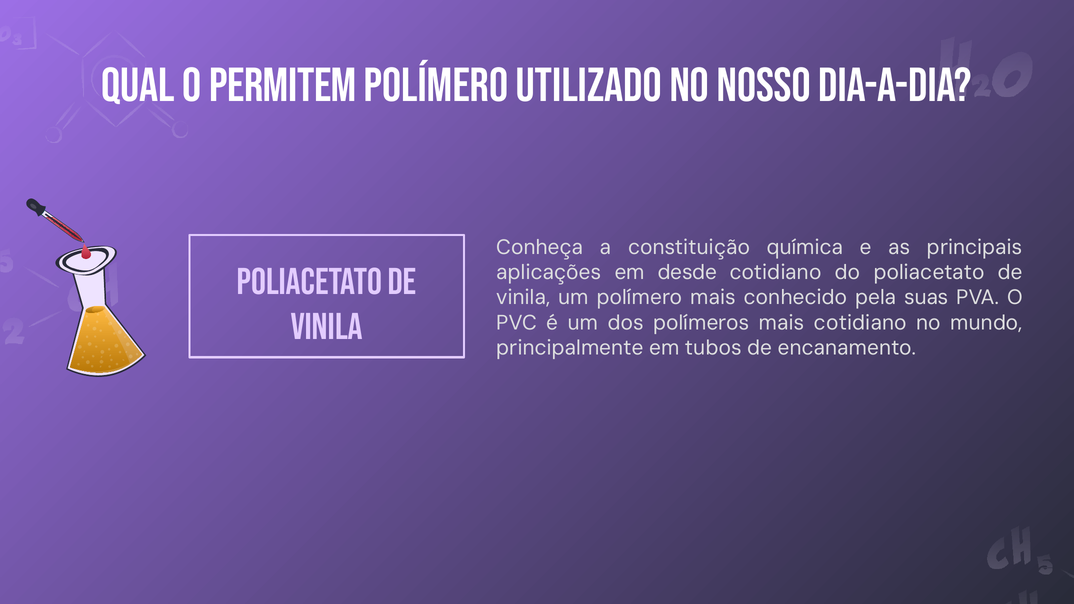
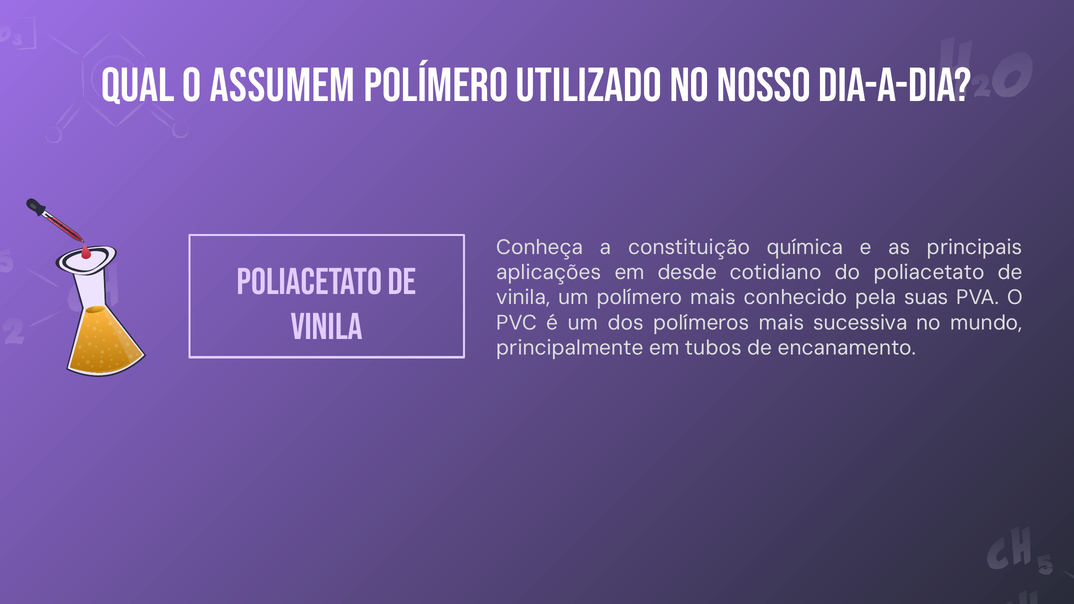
permitem: permitem -> assumem (282, 85)
mais cotidiano: cotidiano -> sucessiva (860, 323)
